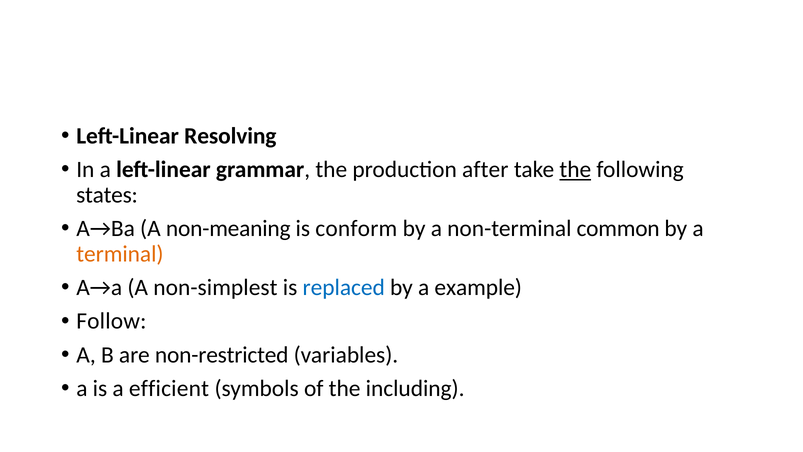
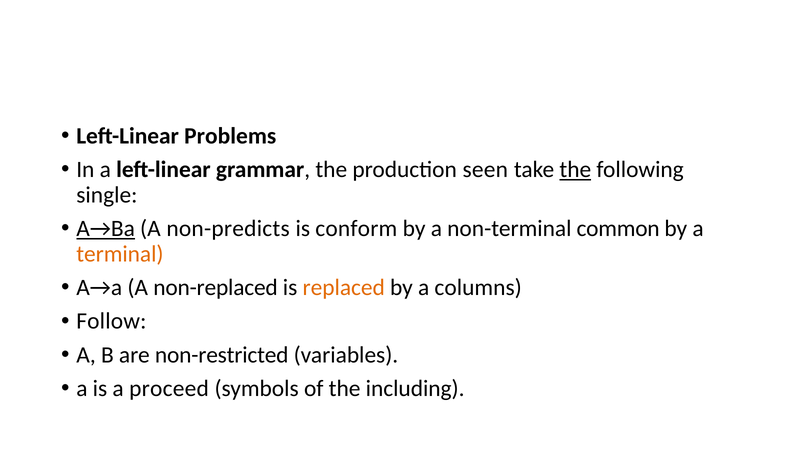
Resolving: Resolving -> Problems (230, 136)
after: after -> seen (485, 169)
states: states -> single (107, 195)
A→Ba underline: none -> present (106, 228)
non-meaning: non-meaning -> non-predicts (228, 228)
non-simplest: non-simplest -> non-replaced (216, 287)
replaced colour: blue -> orange (344, 287)
example: example -> columns (478, 287)
efficient: efficient -> proceed (169, 388)
